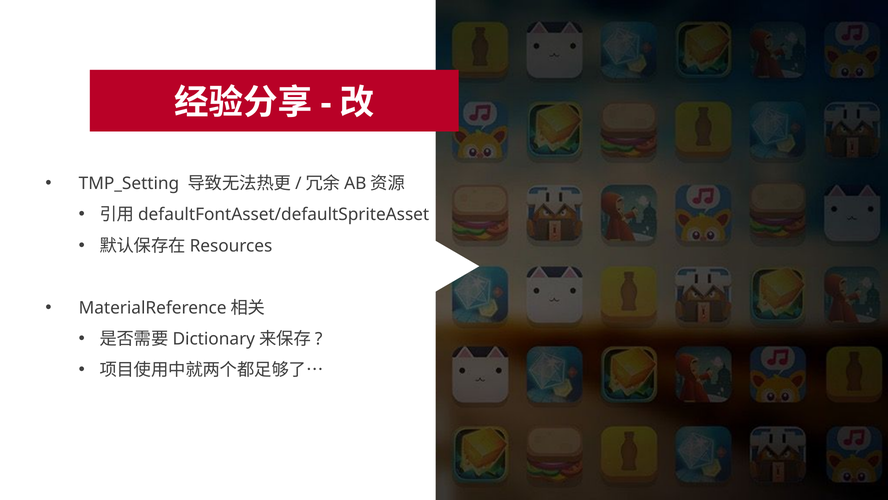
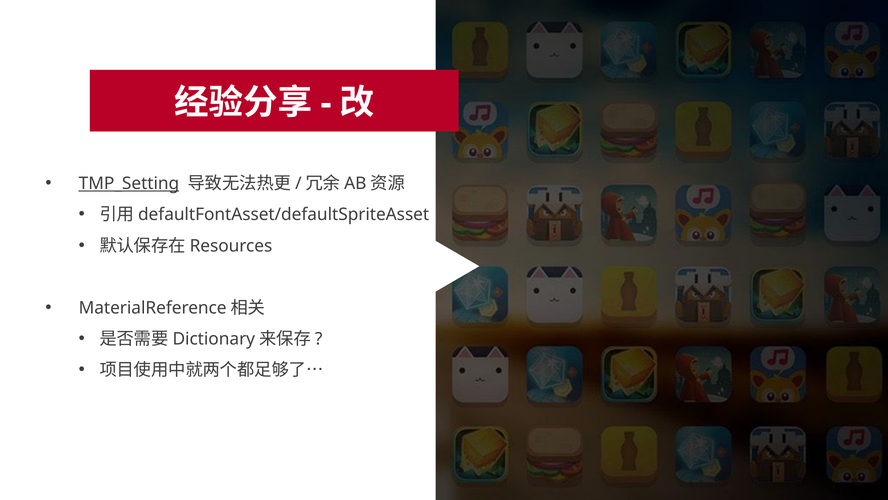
TMP_Setting underline: none -> present (129, 183)
